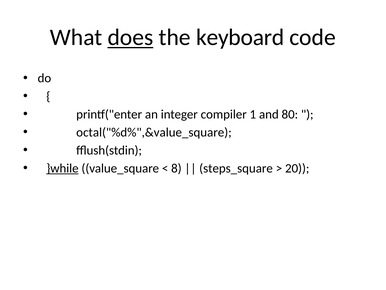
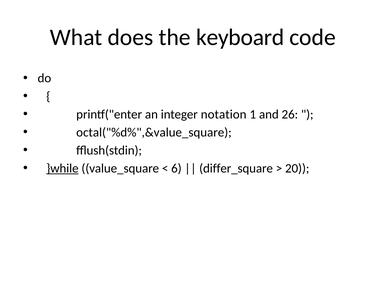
does underline: present -> none (130, 37)
compiler: compiler -> notation (224, 114)
80: 80 -> 26 (290, 114)
8: 8 -> 6 (176, 168)
steps_square: steps_square -> differ_square (236, 168)
